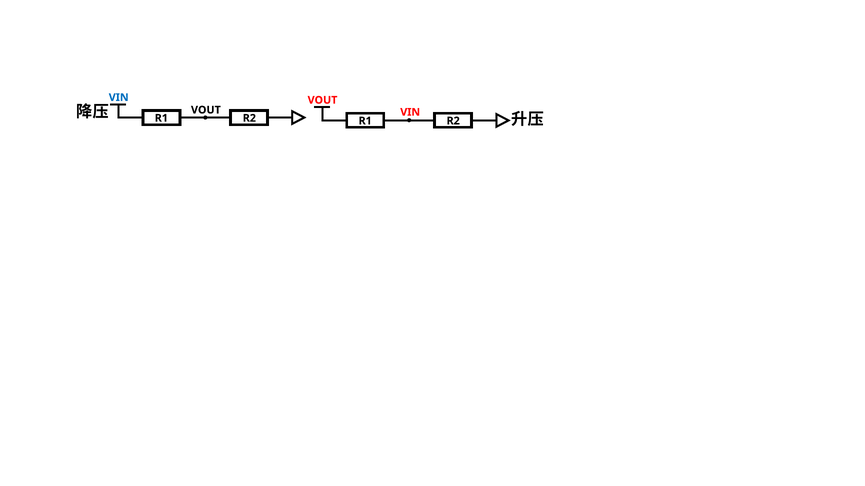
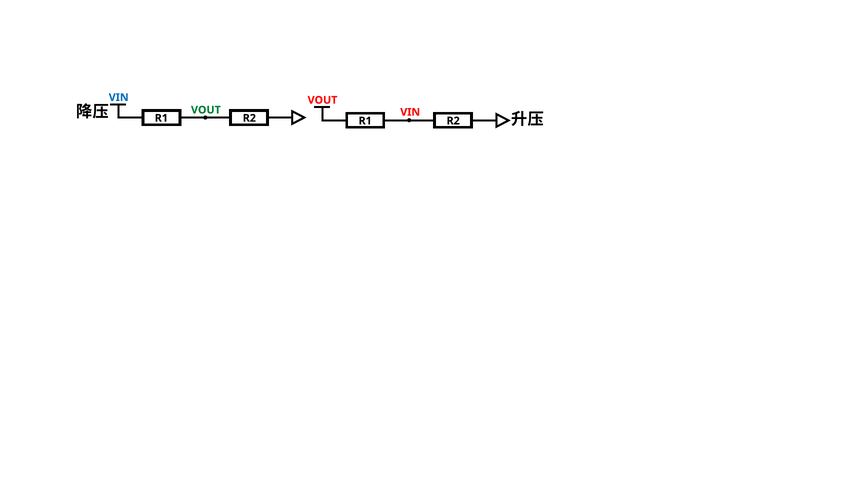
VOUT colour: black -> green (206, 110)
